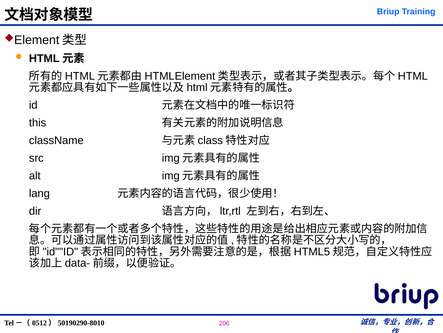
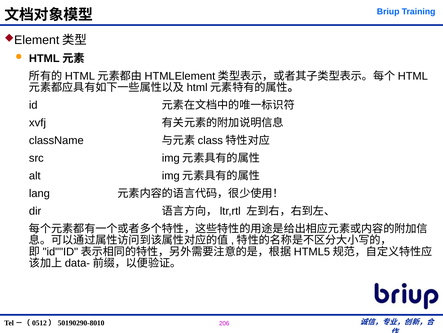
this: this -> xvfj (38, 123)
